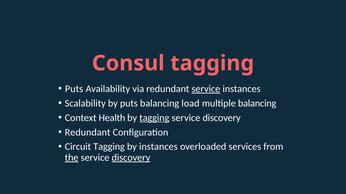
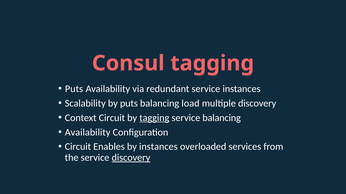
service underline: present -> none (206, 89)
multiple balancing: balancing -> discovery (257, 104)
Context Health: Health -> Circuit (112, 118)
discovery: discovery -> balancing (222, 118)
Redundant: Redundant -> Availability (88, 133)
Circuit Tagging: Tagging -> Enables (109, 147)
the underline: present -> none (72, 158)
